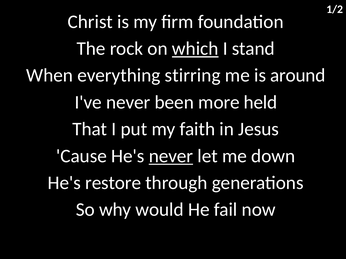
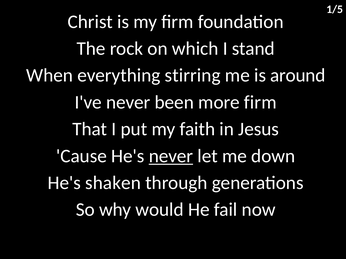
1/2: 1/2 -> 1/5 (335, 9)
which underline: present -> none (195, 49)
more held: held -> firm (260, 102)
restore: restore -> shaken (113, 183)
